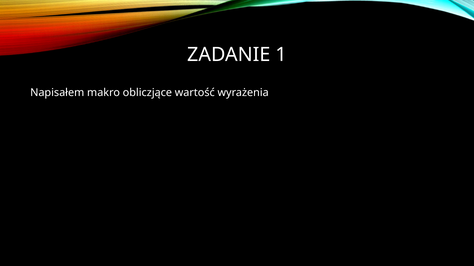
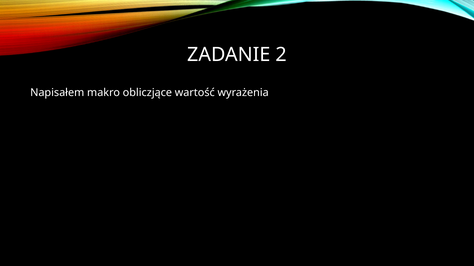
1: 1 -> 2 (281, 55)
